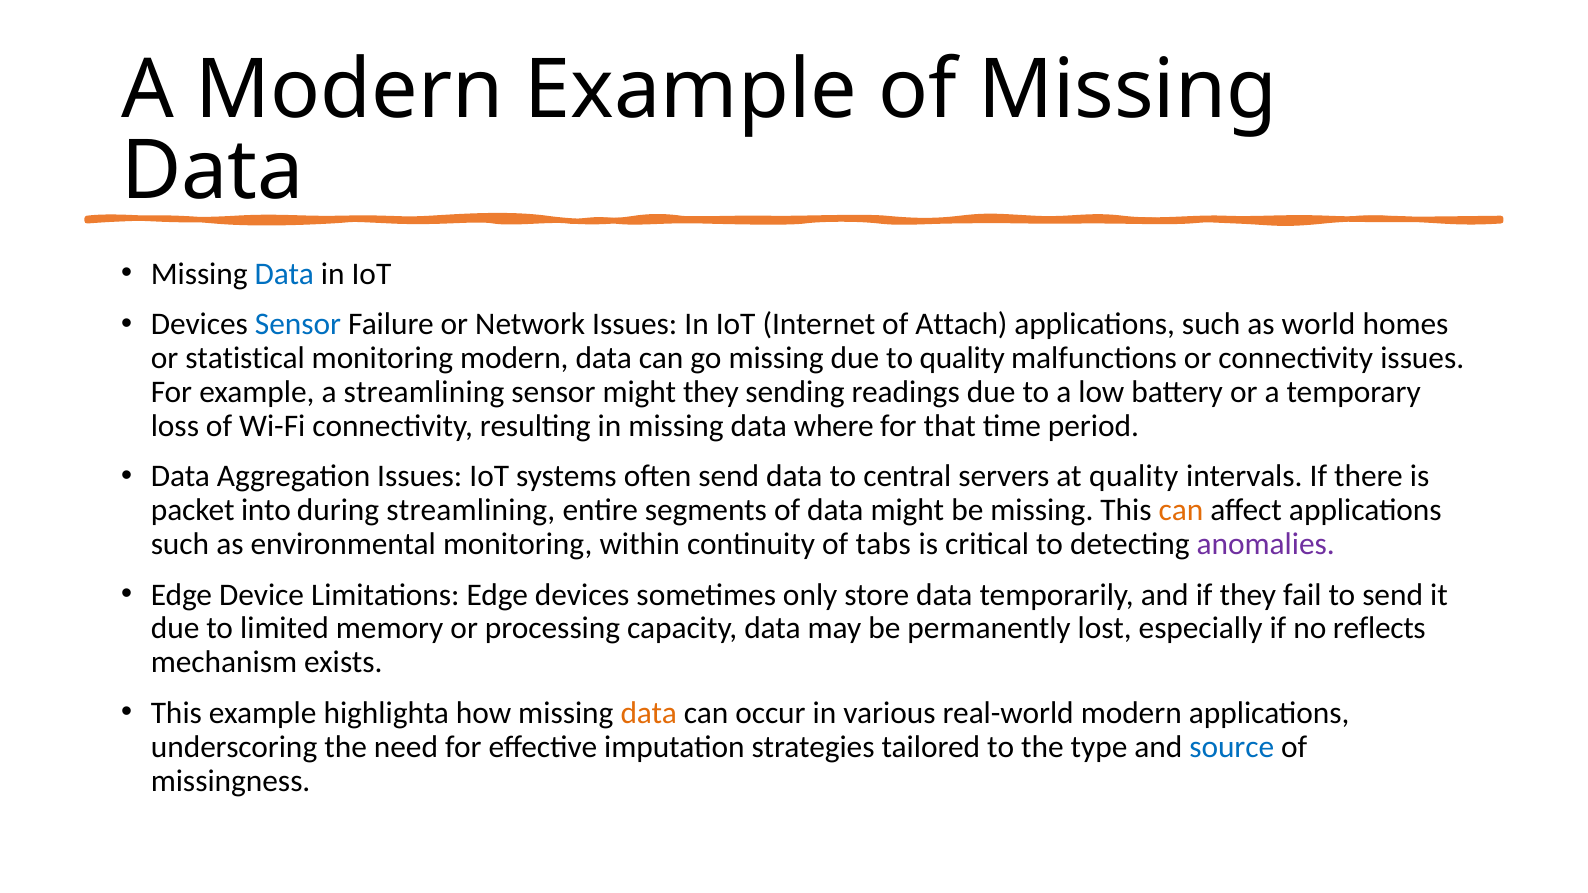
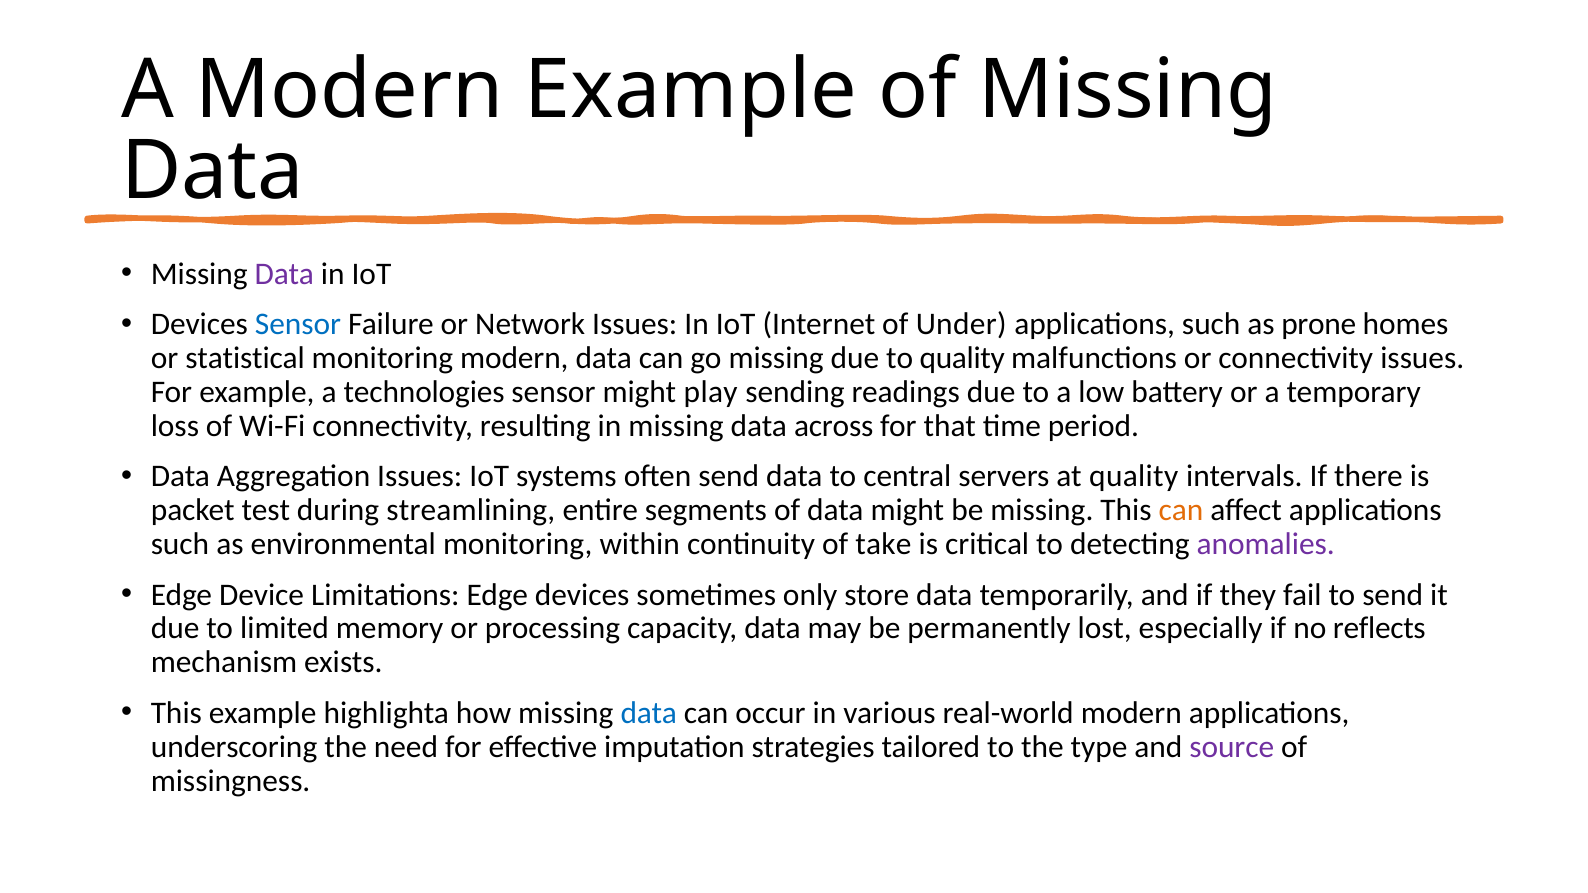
Data colour: blue -> purple (284, 274)
Attach: Attach -> Under (961, 324)
world: world -> prone (1319, 324)
a streamlining: streamlining -> technologies (424, 392)
might they: they -> play (711, 392)
where: where -> across (834, 426)
into: into -> test (266, 510)
tabs: tabs -> take (883, 544)
data colour: orange -> blue (649, 713)
source colour: blue -> purple (1232, 747)
